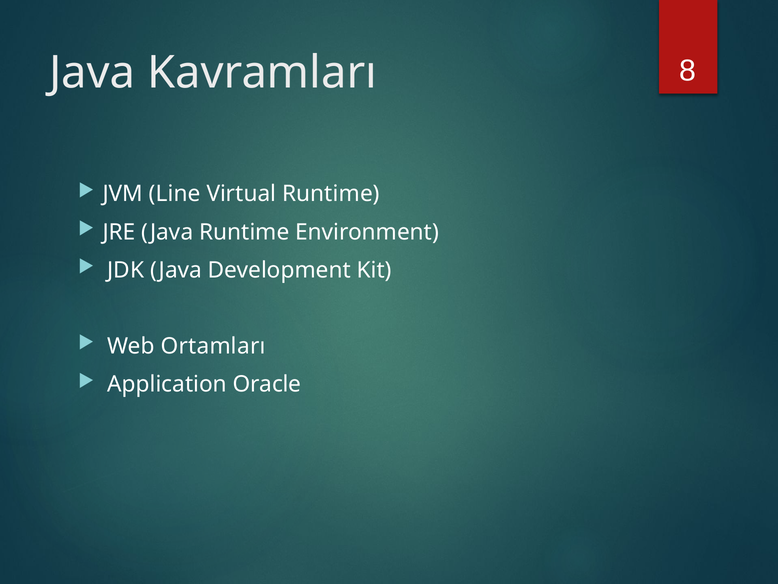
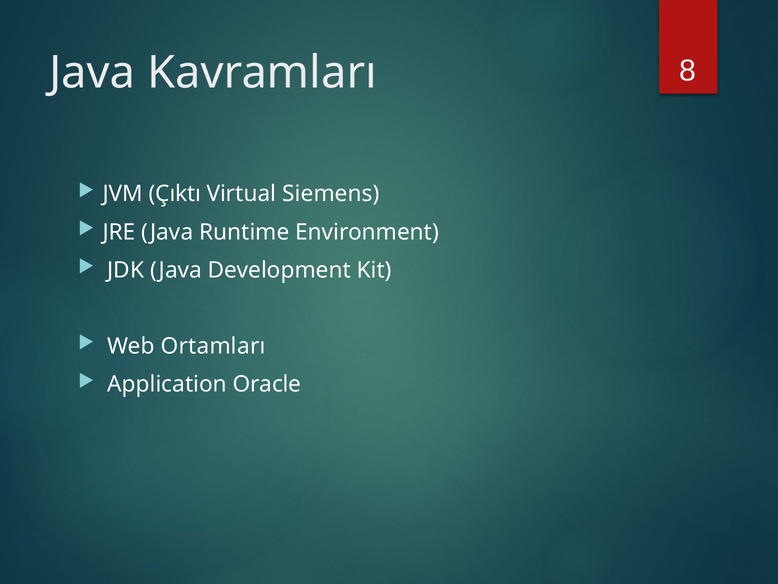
Line: Line -> Çıktı (175, 194)
Virtual Runtime: Runtime -> Siemens (331, 194)
